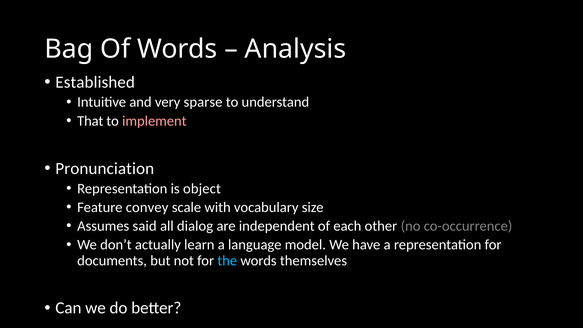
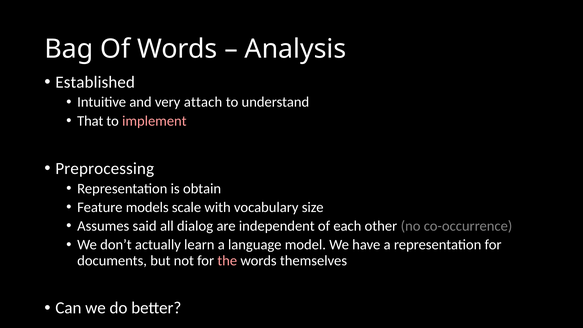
sparse: sparse -> attach (203, 102)
Pronunciation: Pronunciation -> Preprocessing (105, 168)
object: object -> obtain (202, 188)
convey: convey -> models (147, 207)
the colour: light blue -> pink (227, 261)
